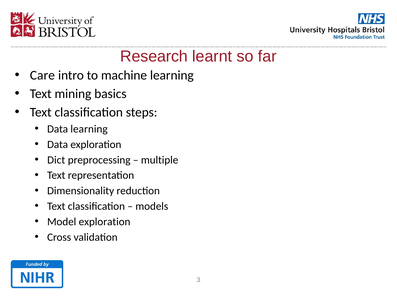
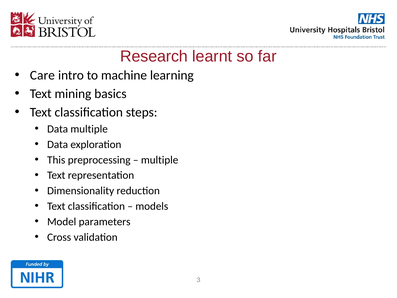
Data learning: learning -> multiple (89, 129)
Dict: Dict -> This (56, 160)
Model exploration: exploration -> parameters (105, 221)
